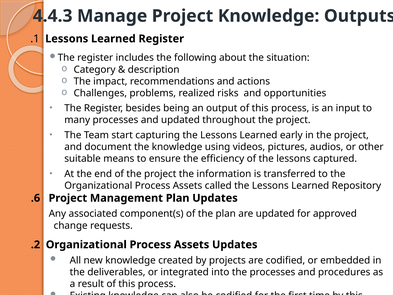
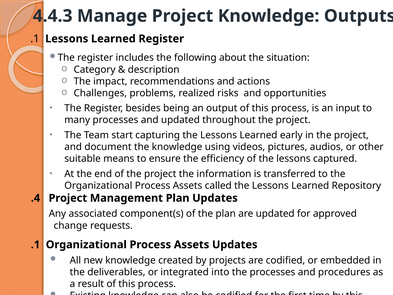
.6: .6 -> .4 (35, 198)
.2: .2 -> .1 (35, 244)
